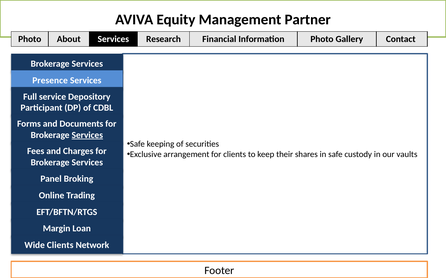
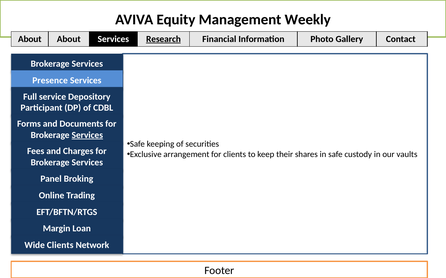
Partner: Partner -> Weekly (308, 20)
Photo: Photo -> About (30, 39)
Research underline: none -> present (163, 39)
